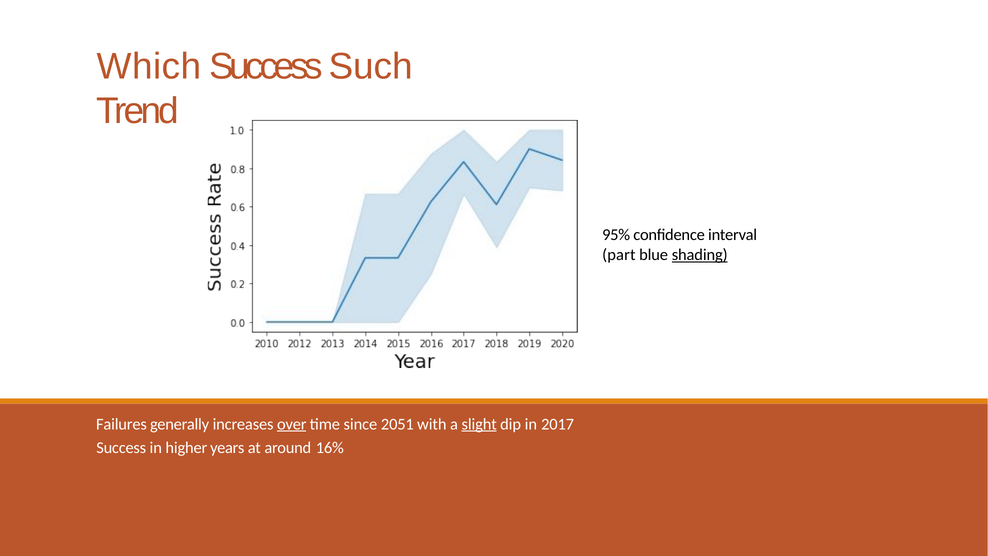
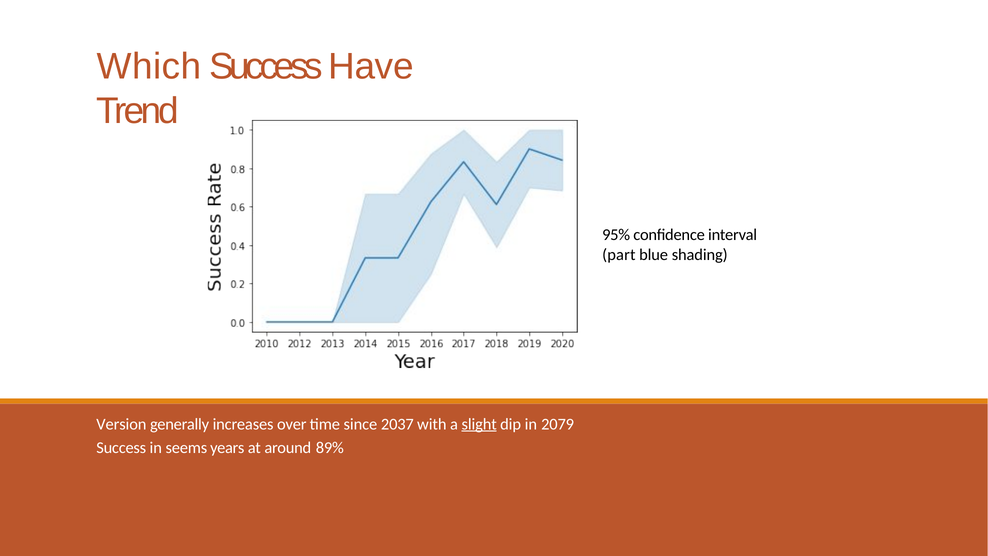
Such: Such -> Have (371, 67)
shading underline: present -> none (700, 255)
Failures: Failures -> Version (121, 424)
over underline: present -> none (292, 424)
2051: 2051 -> 2037 (397, 424)
2017: 2017 -> 2079 (558, 424)
higher: higher -> seems (186, 448)
16%: 16% -> 89% (330, 448)
